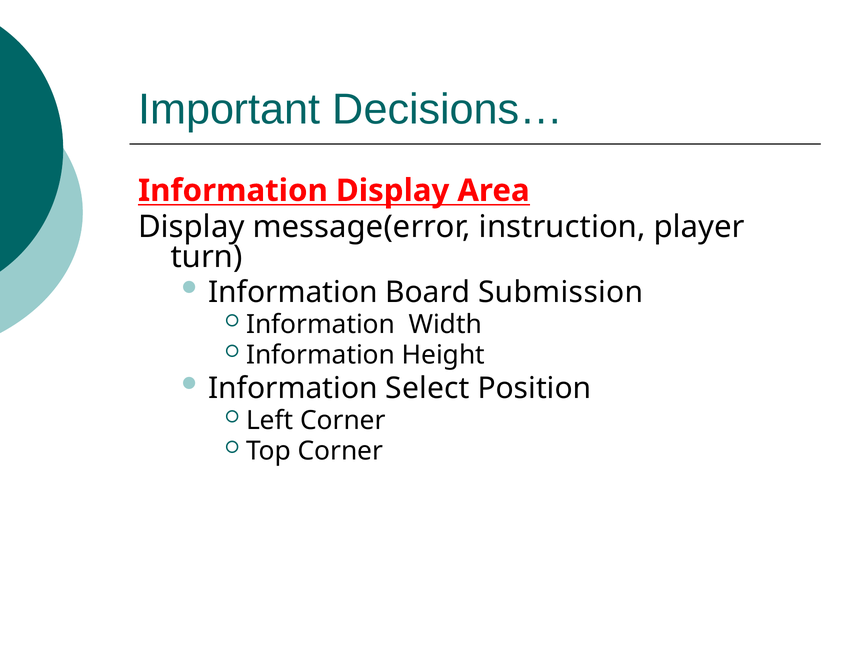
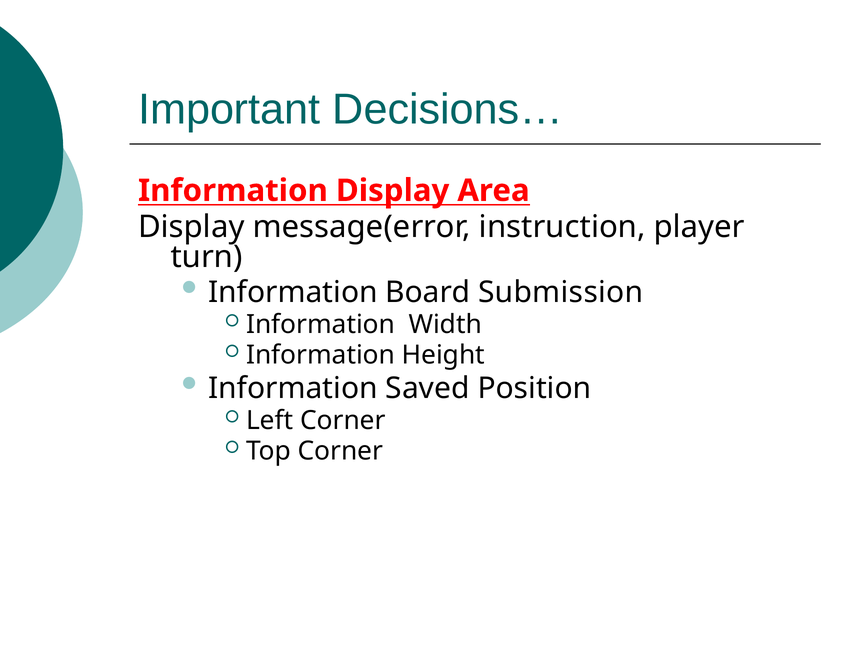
Select: Select -> Saved (428, 388)
